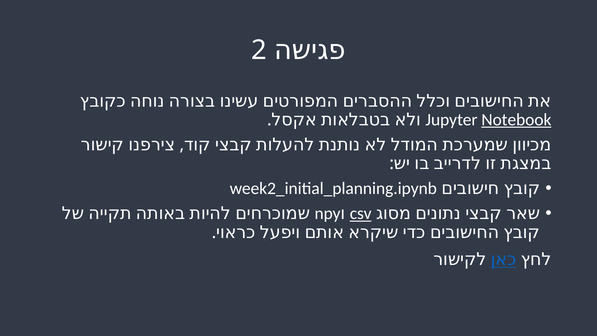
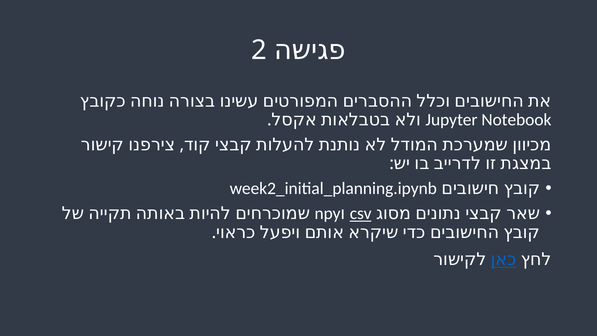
Notebook underline: present -> none (516, 120)
